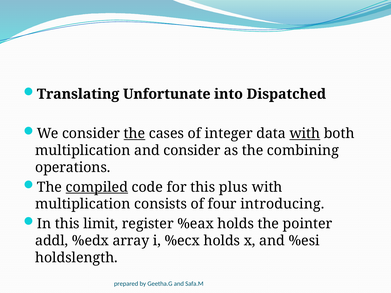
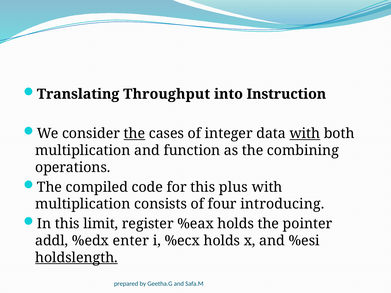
Unfortunate: Unfortunate -> Throughput (167, 94)
Dispatched: Dispatched -> Instruction (286, 94)
and consider: consider -> function (192, 151)
compiled underline: present -> none (97, 187)
array: array -> enter (131, 241)
holdslength underline: none -> present (76, 258)
